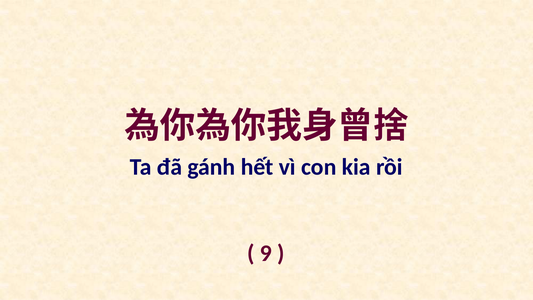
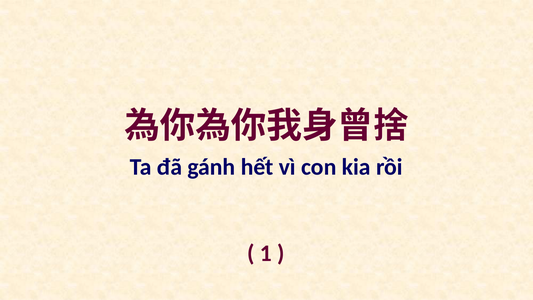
9: 9 -> 1 (266, 253)
